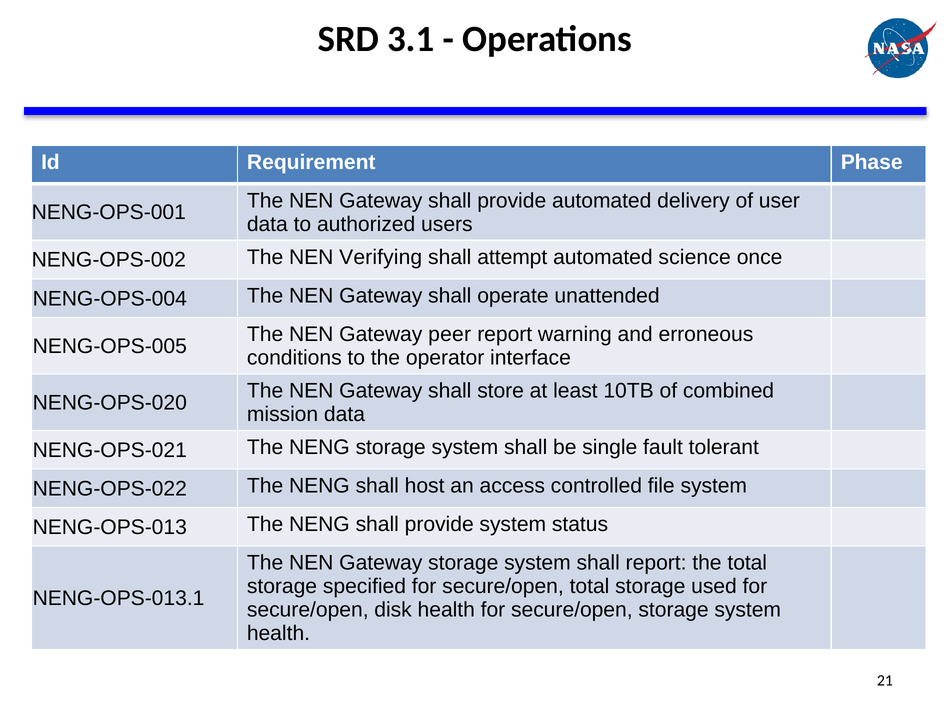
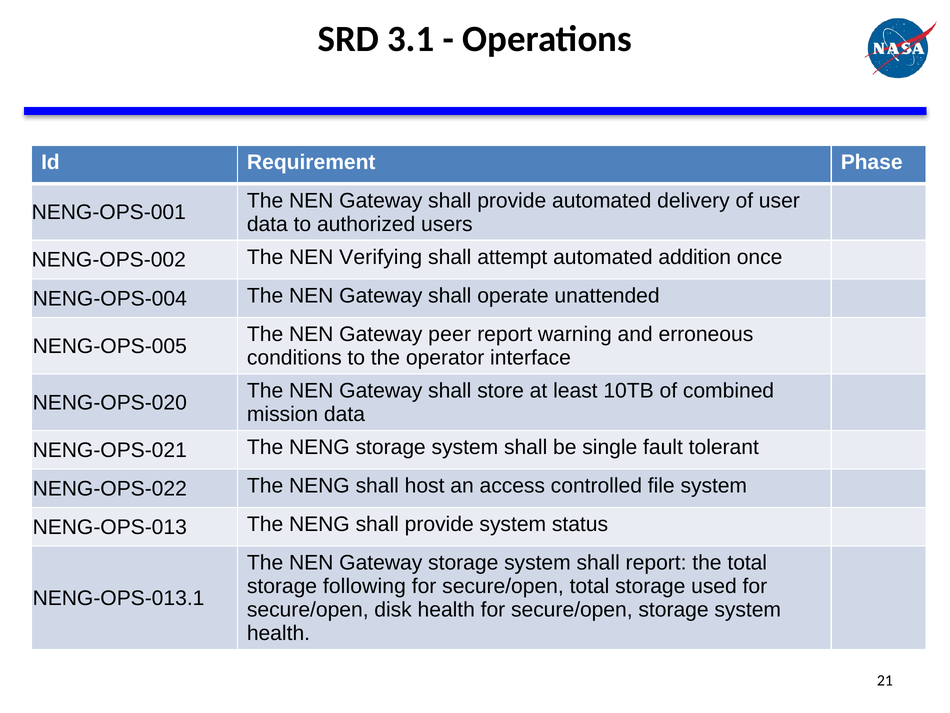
science: science -> addition (695, 257)
specified: specified -> following (364, 586)
